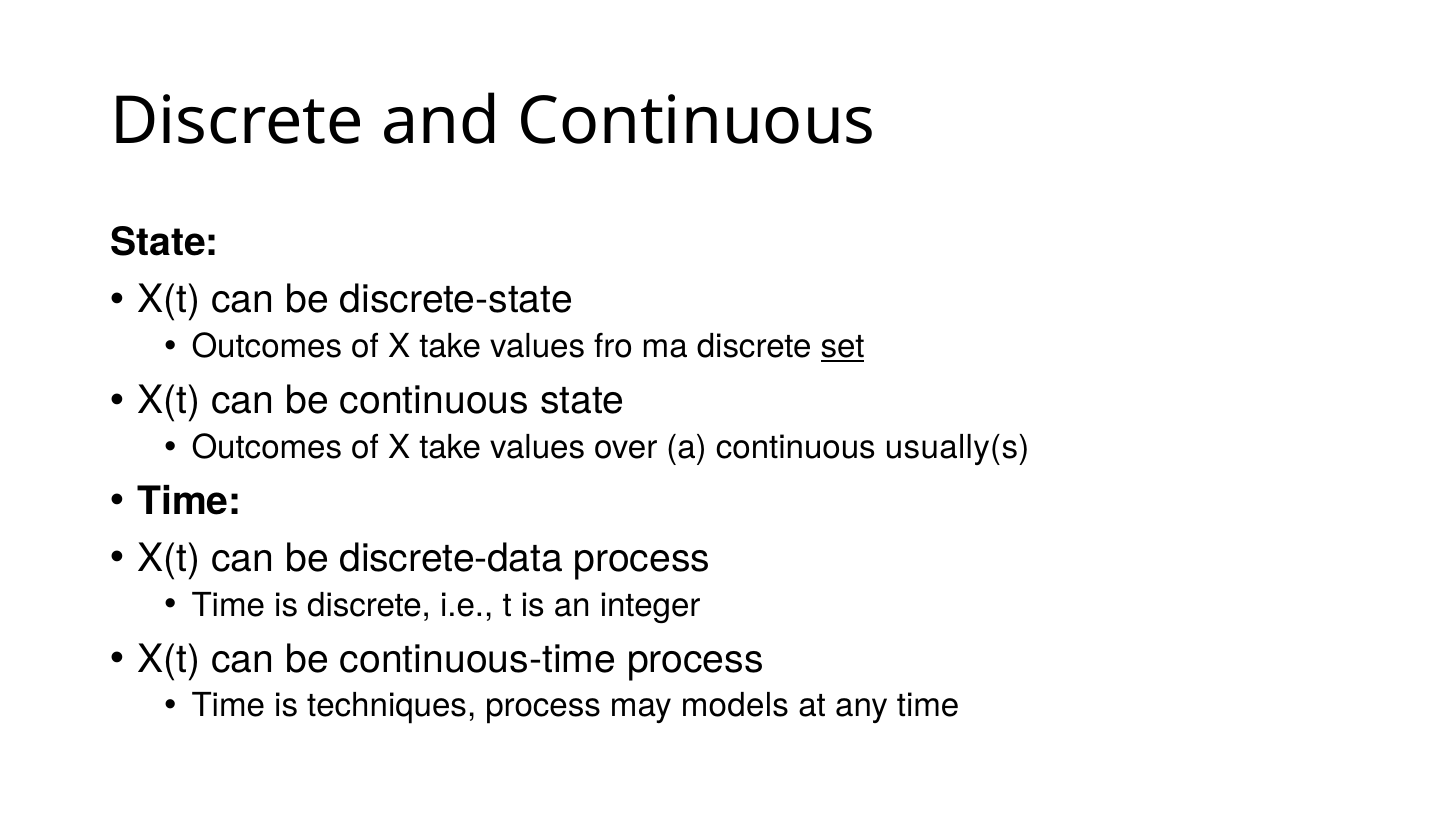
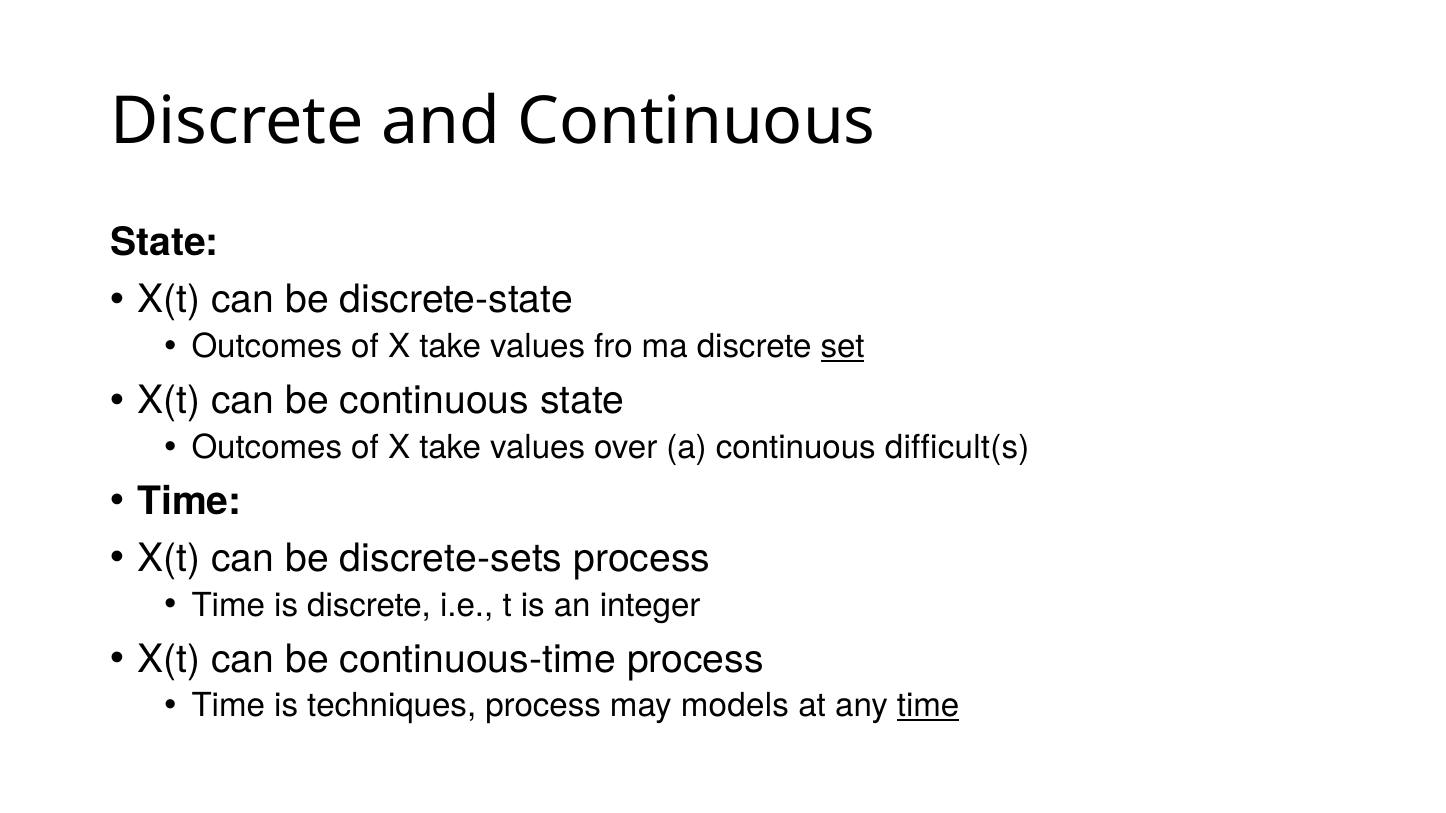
usually(s: usually(s -> difficult(s (957, 447)
discrete-data: discrete-data -> discrete-sets (451, 559)
time underline: none -> present (928, 706)
